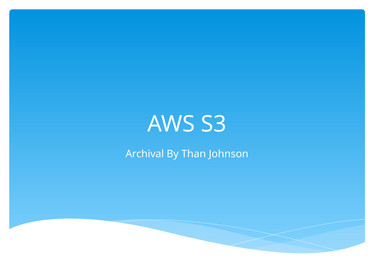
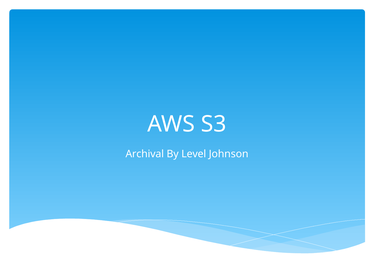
Than: Than -> Level (194, 154)
